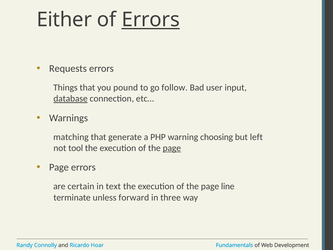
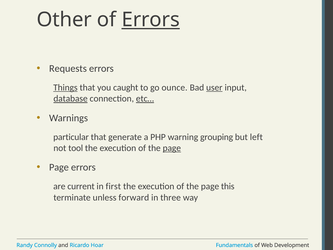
Either: Either -> Other (64, 20)
Things underline: none -> present (65, 87)
pound: pound -> caught (126, 87)
follow: follow -> ounce (175, 87)
user underline: none -> present (214, 87)
etc… underline: none -> present (145, 99)
matching: matching -> particular (71, 137)
choosing: choosing -> grouping (217, 137)
certain: certain -> current (81, 186)
text: text -> first (113, 186)
line: line -> this (228, 186)
